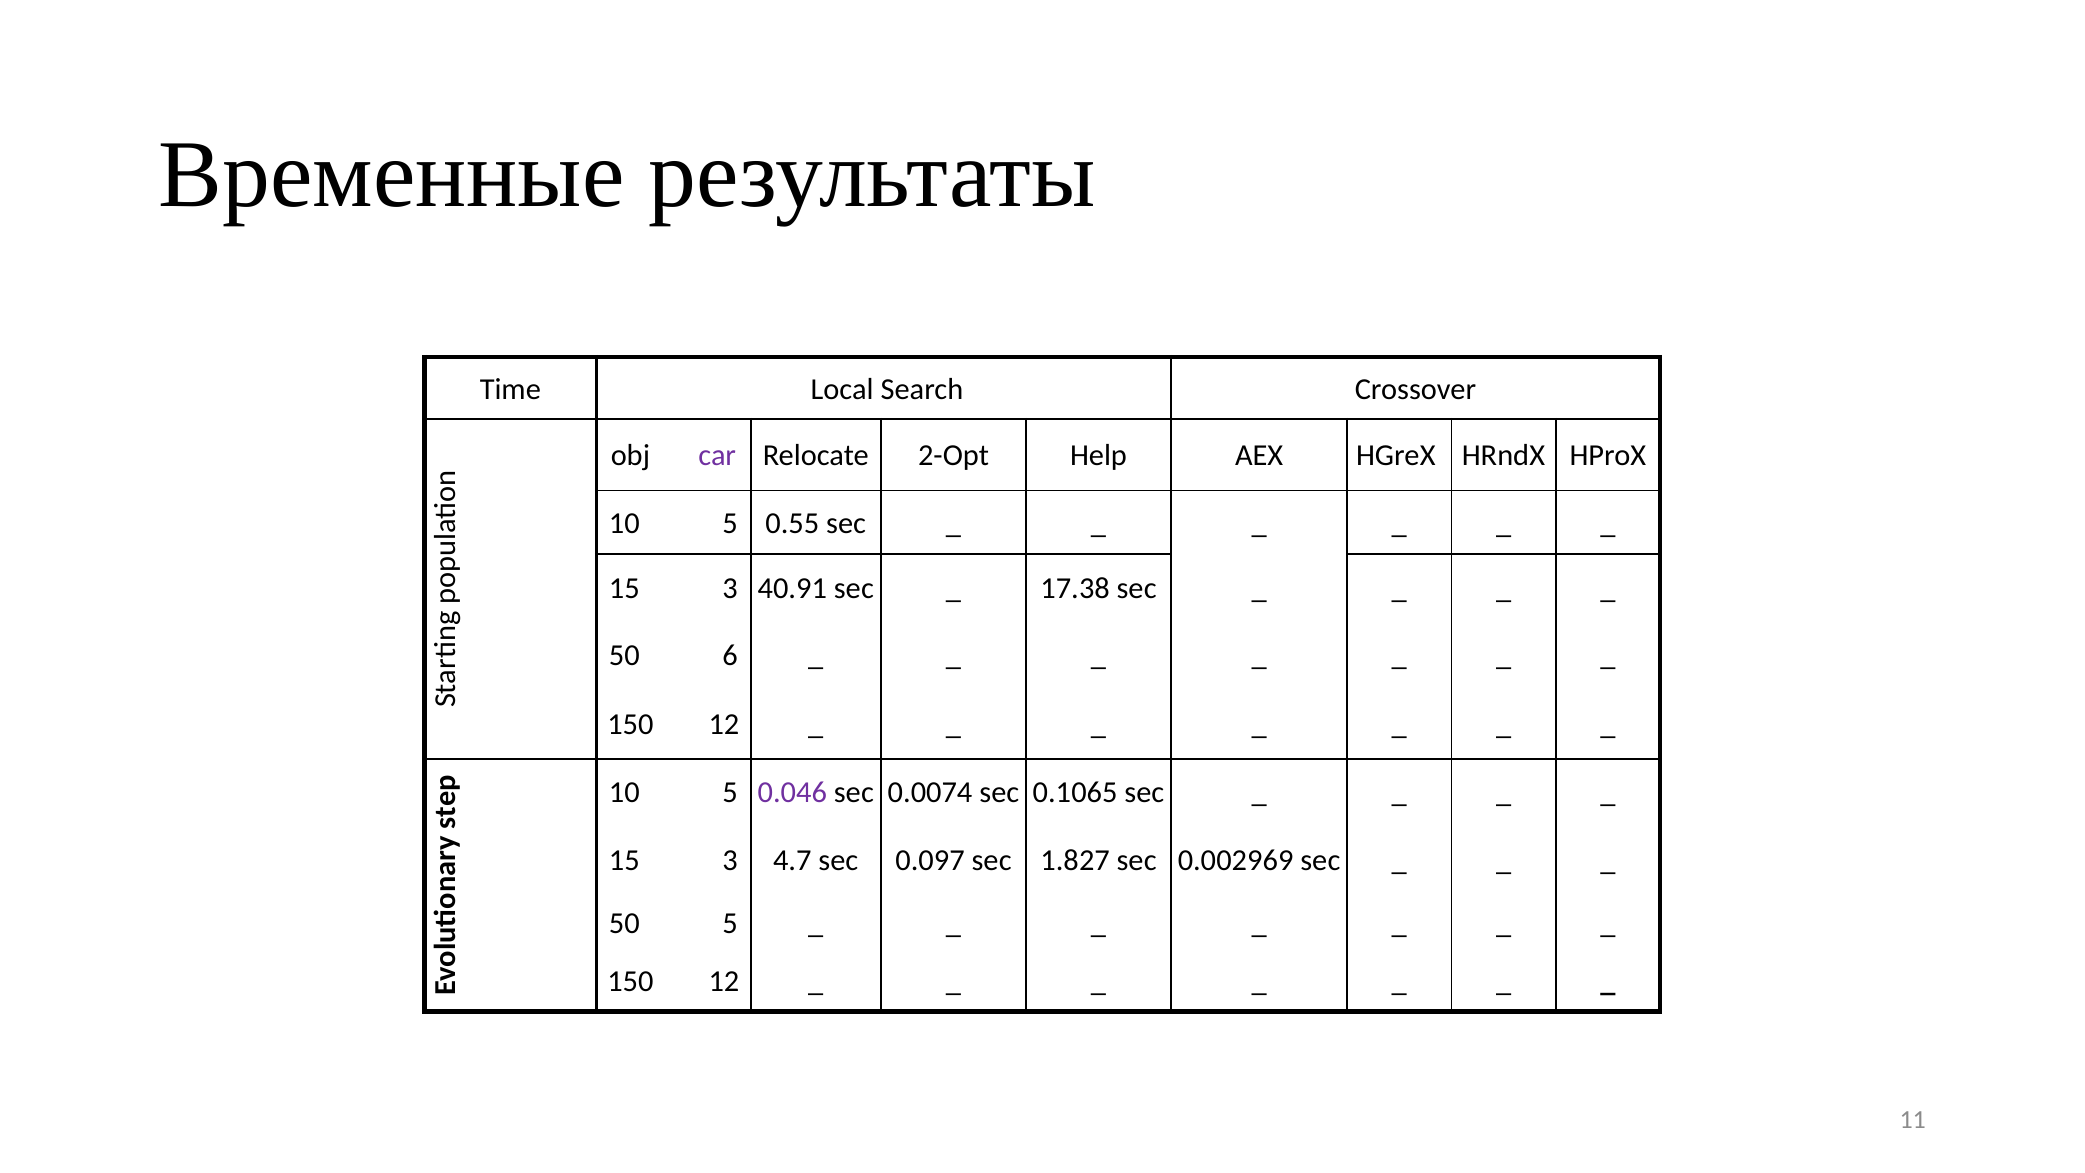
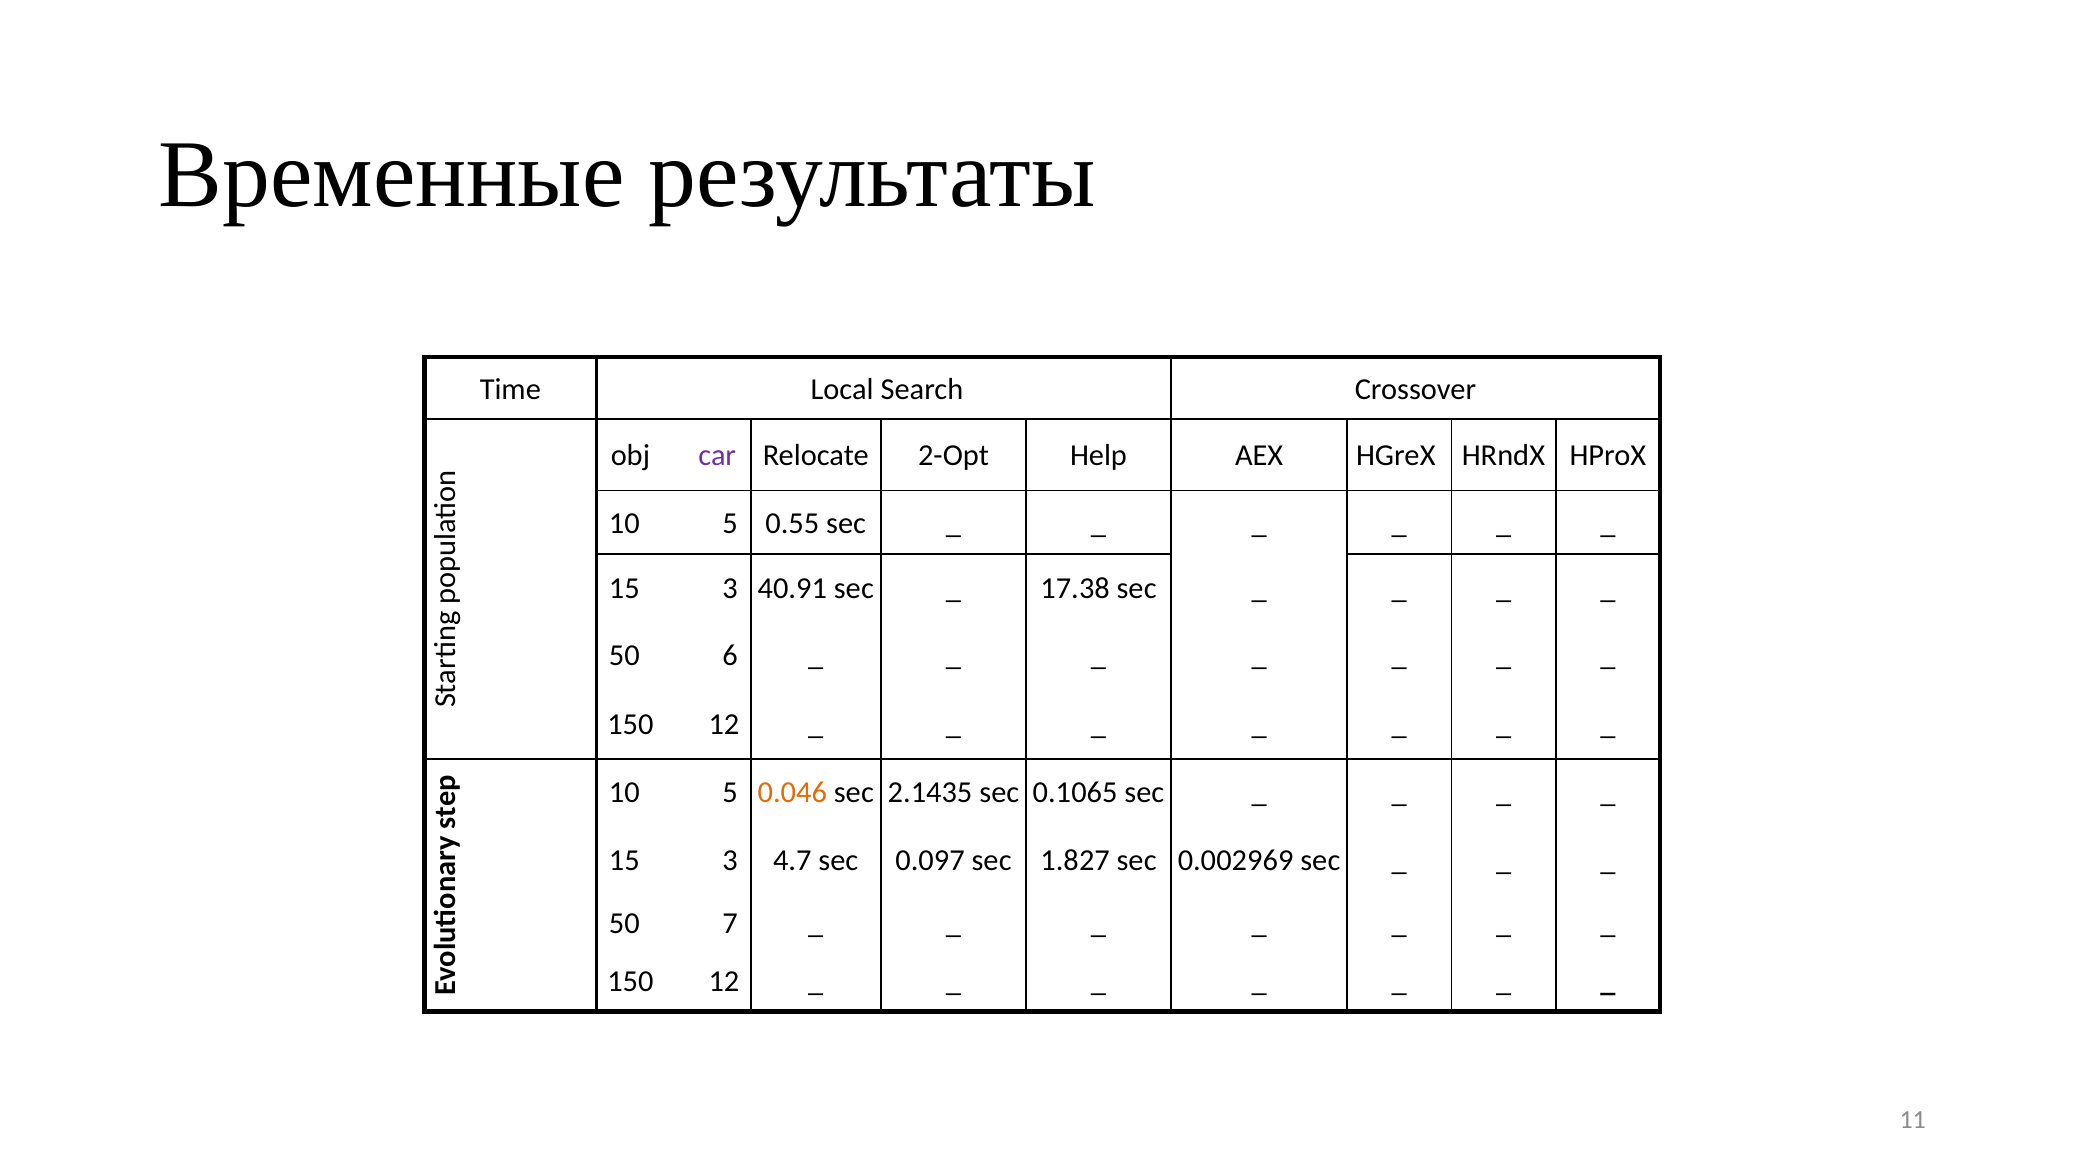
0.046 colour: purple -> orange (792, 793)
0.0074: 0.0074 -> 2.1435 (930, 793)
50 5: 5 -> 7 (730, 923)
